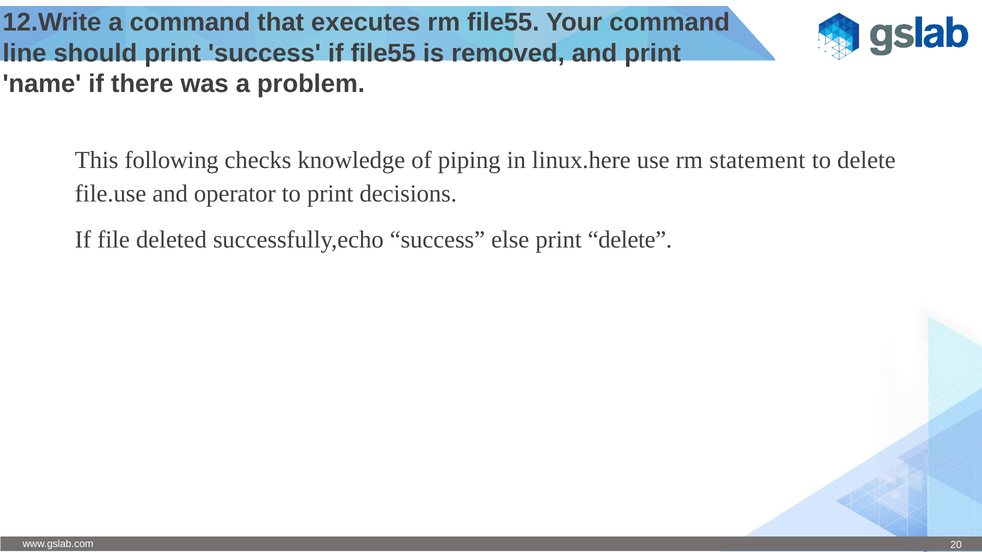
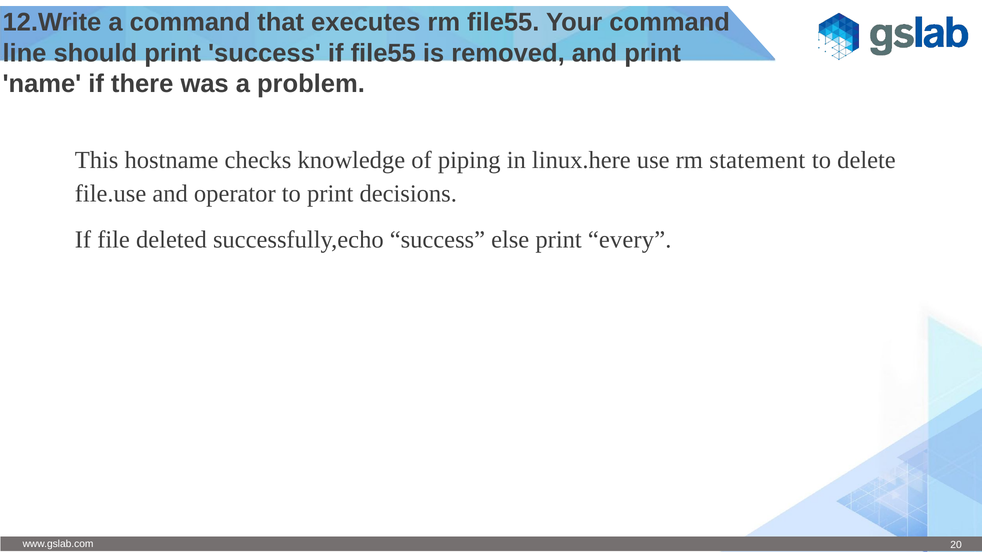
following: following -> hostname (172, 160)
print delete: delete -> every (630, 240)
